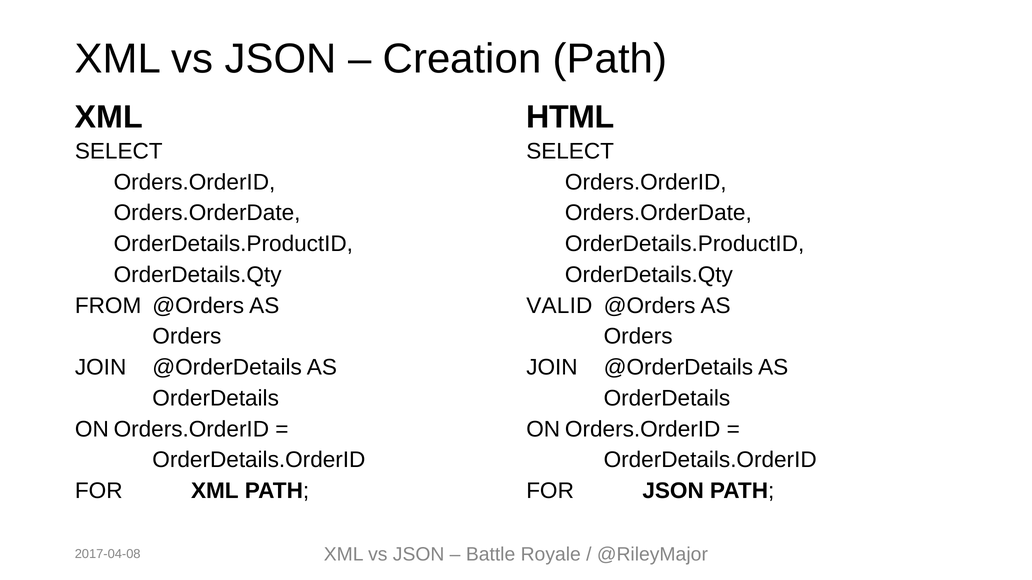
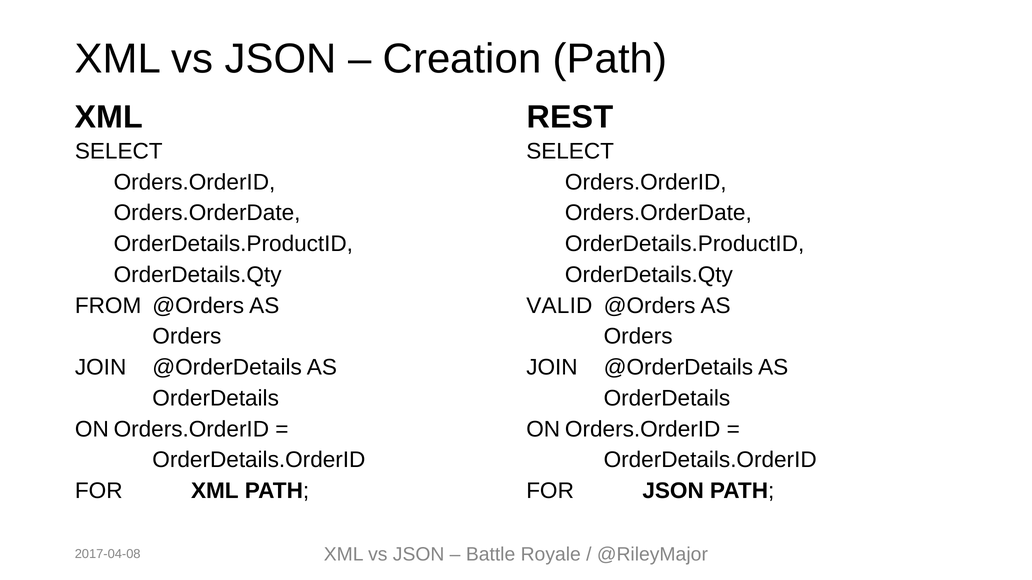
HTML: HTML -> REST (570, 117)
